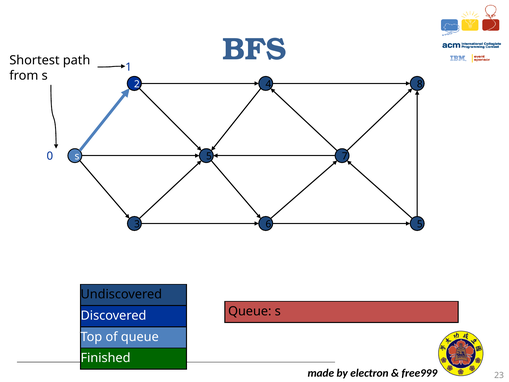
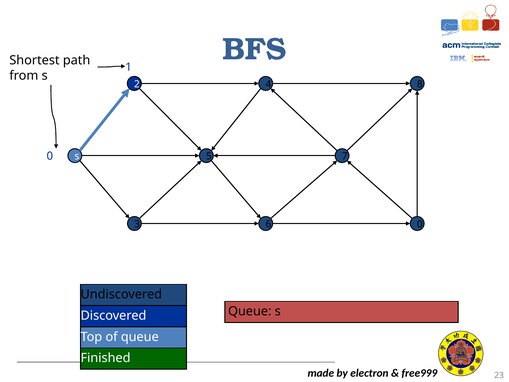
6 5: 5 -> 0 (420, 224)
